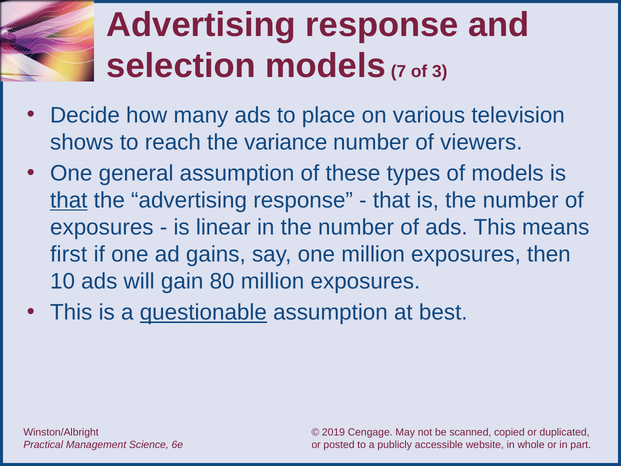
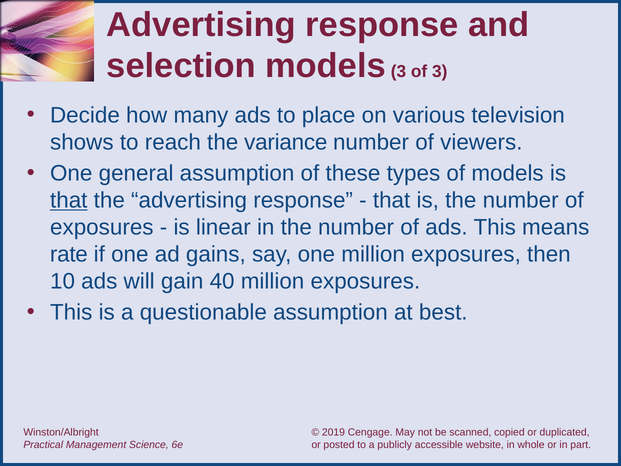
models 7: 7 -> 3 (398, 72)
first: first -> rate (69, 254)
80: 80 -> 40 (222, 281)
questionable underline: present -> none (203, 312)
